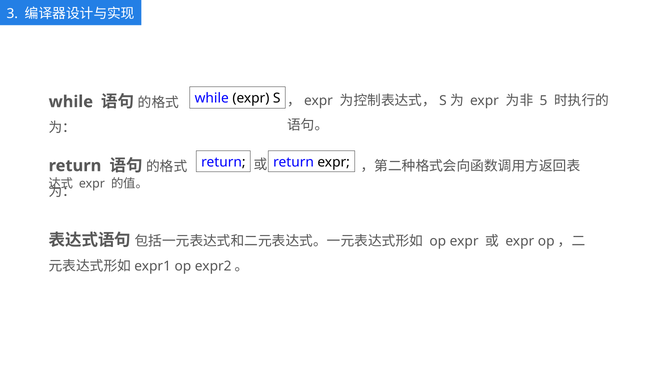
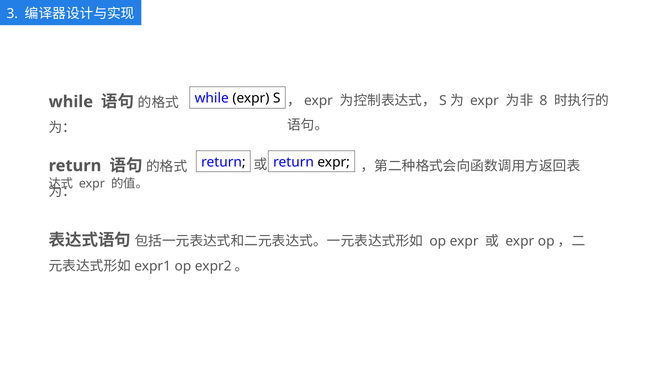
5: 5 -> 8 (544, 101)
